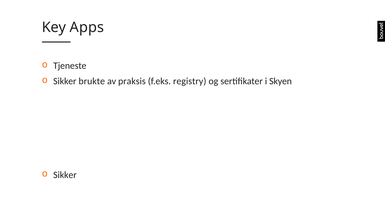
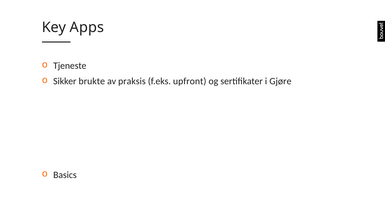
registry: registry -> upfront (190, 81)
Skyen: Skyen -> Gjøre (280, 81)
Sikker: Sikker -> Basics (65, 174)
